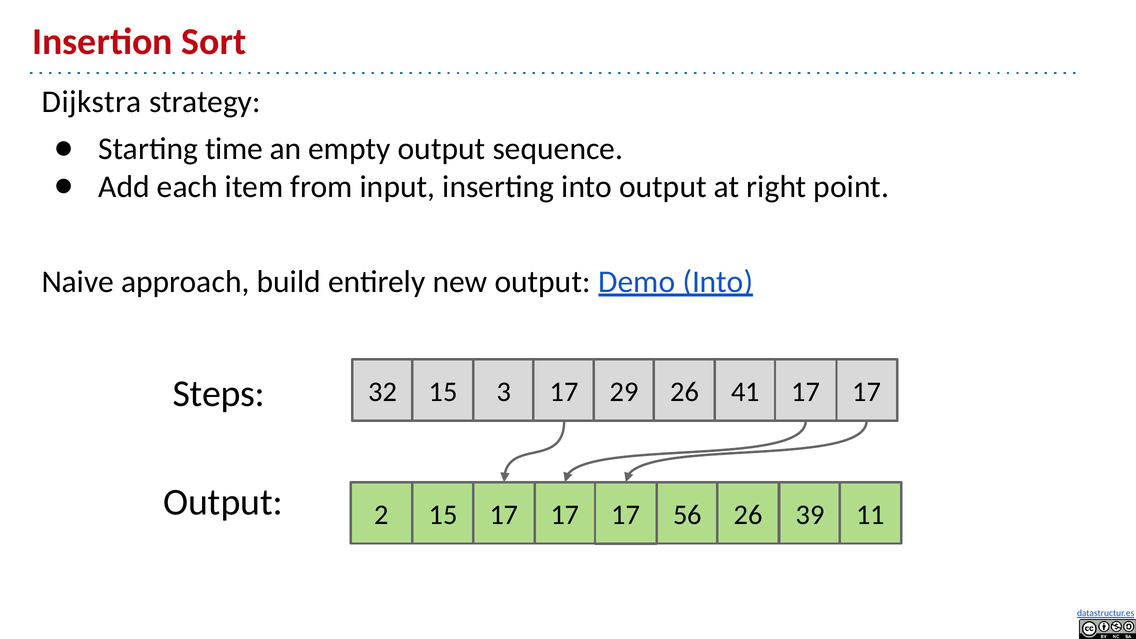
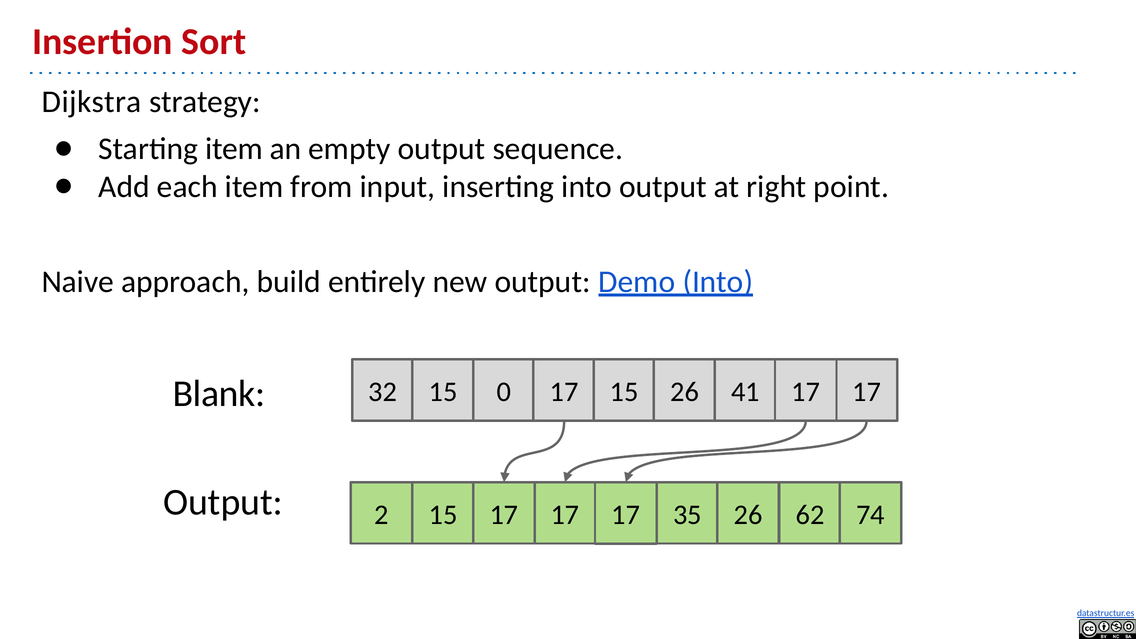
Starting time: time -> item (234, 149)
Steps: Steps -> Blank (219, 394)
3: 3 -> 0 (504, 392)
17 29: 29 -> 15 (624, 392)
39: 39 -> 62 (810, 515)
56: 56 -> 35 (687, 515)
11: 11 -> 74 (870, 515)
